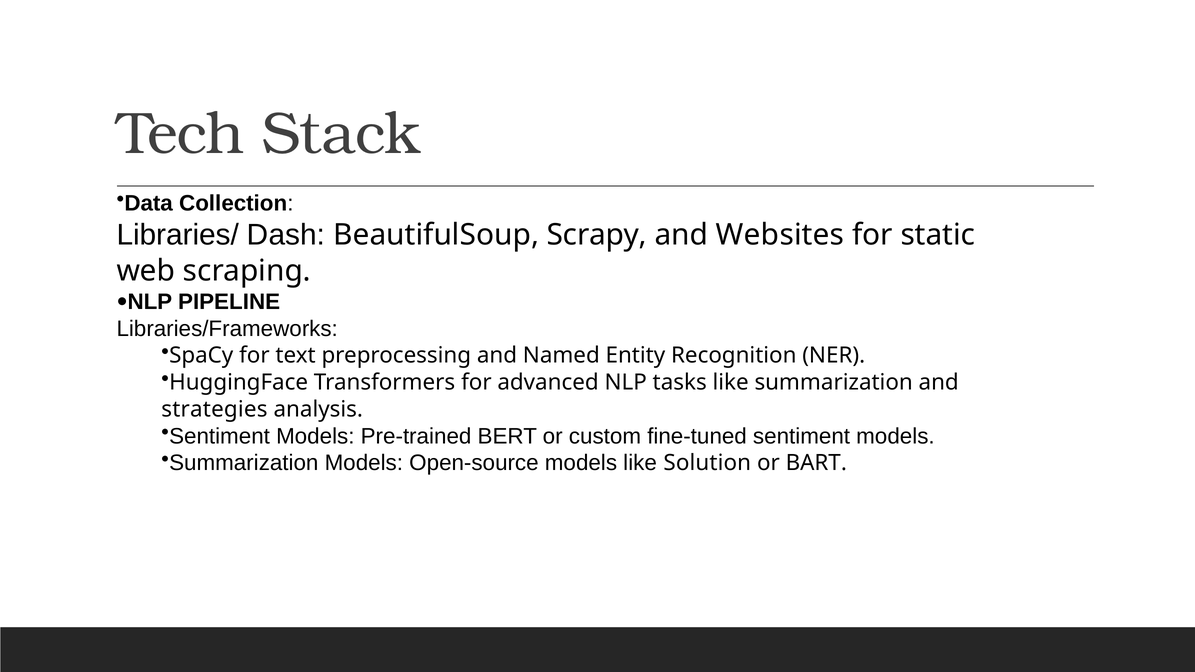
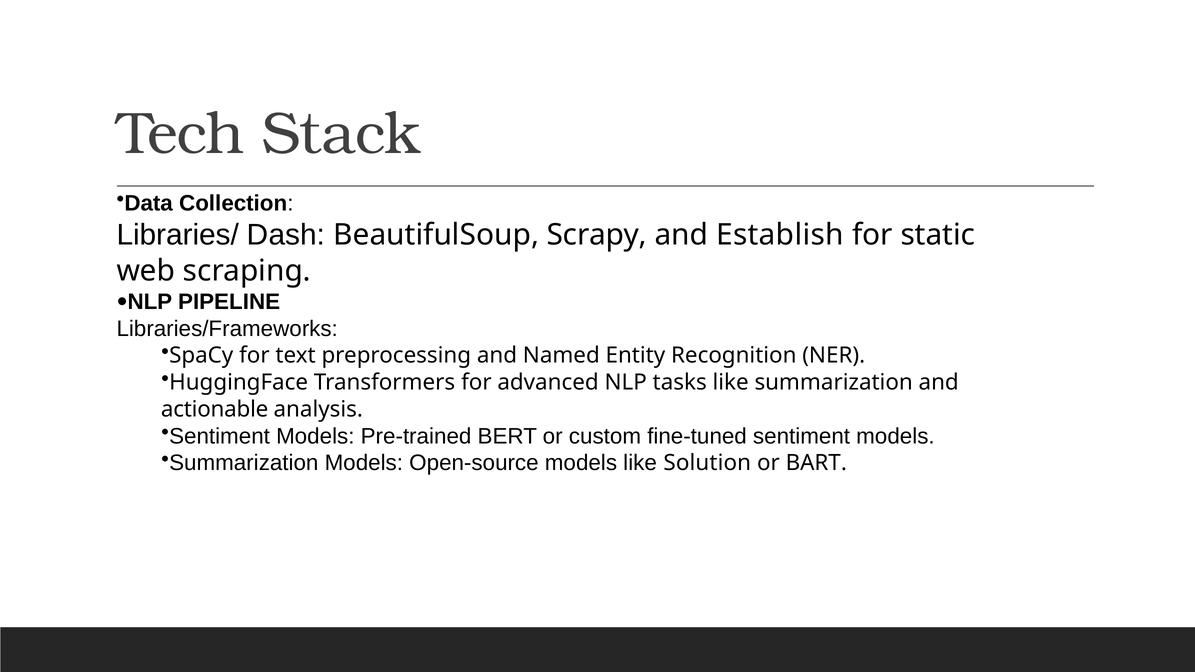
Websites: Websites -> Establish (780, 235)
strategies: strategies -> actionable (215, 409)
